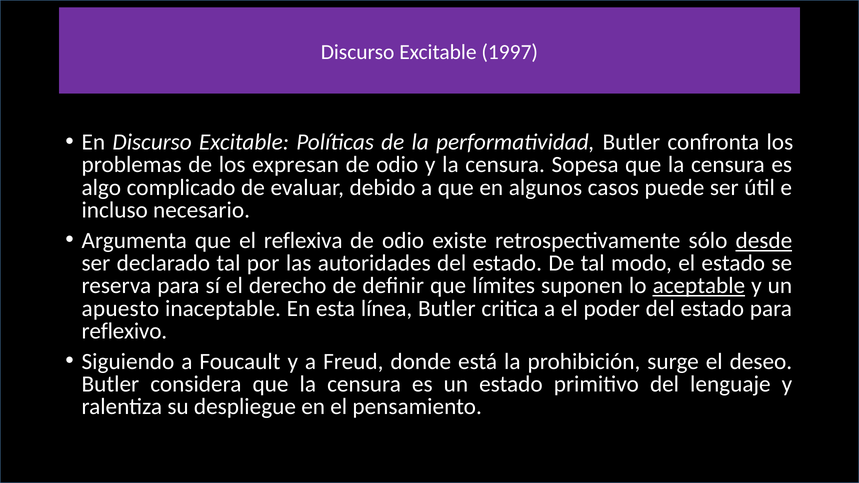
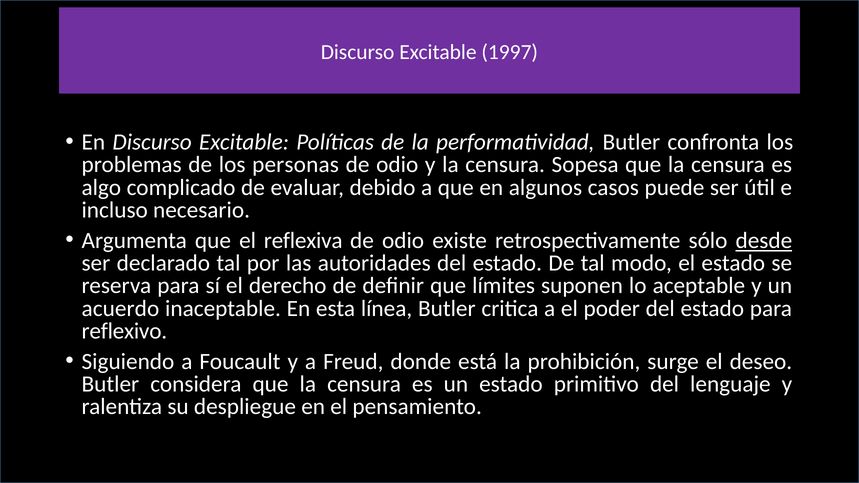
expresan: expresan -> personas (296, 165)
aceptable underline: present -> none (699, 286)
apuesto: apuesto -> acuerdo (120, 308)
